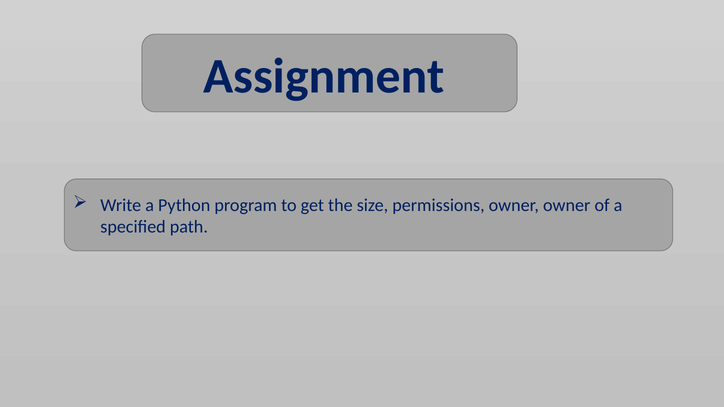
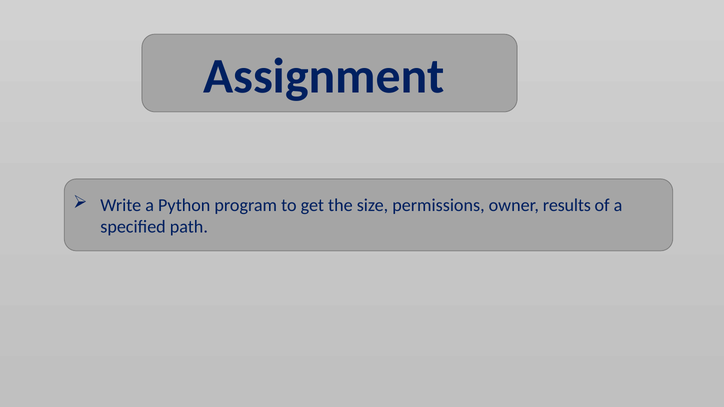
owner owner: owner -> results (567, 205)
